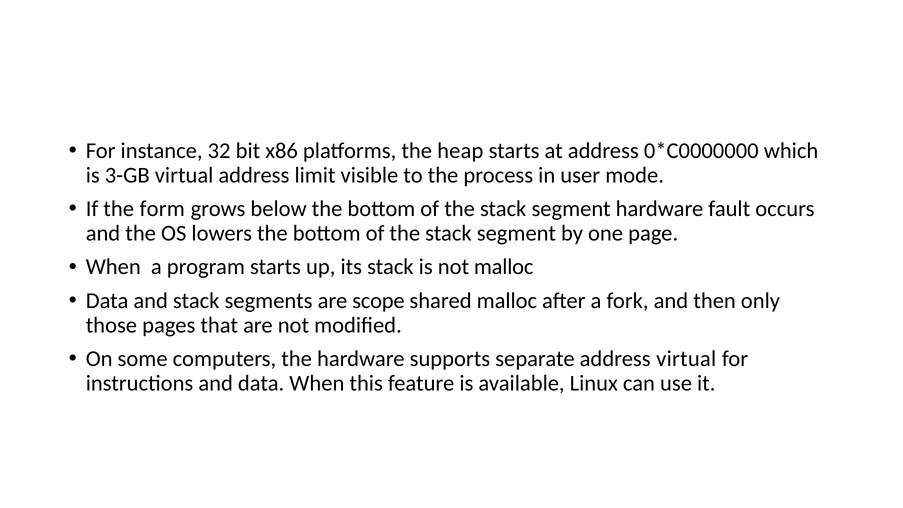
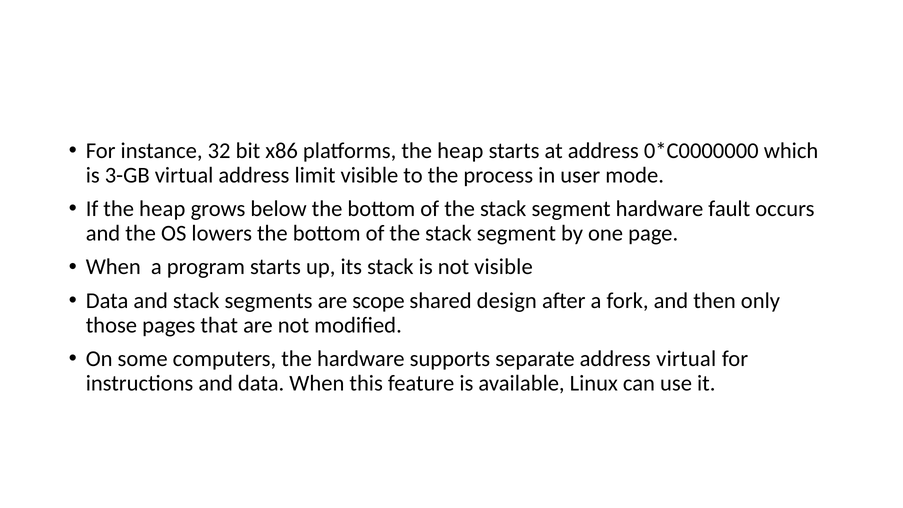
If the form: form -> heap (162, 209)
not malloc: malloc -> visible (503, 267)
shared malloc: malloc -> design (507, 301)
